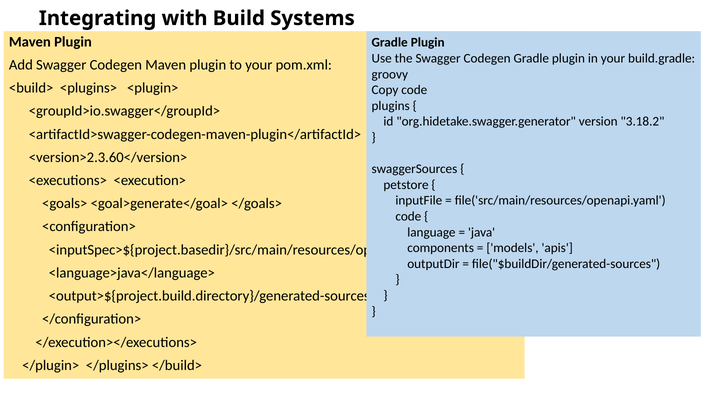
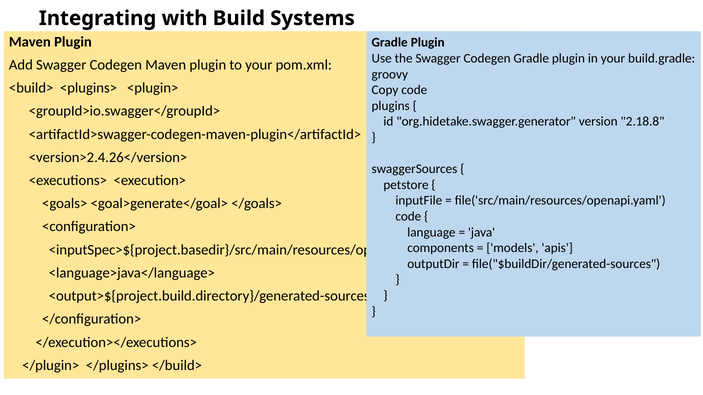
3.18.2: 3.18.2 -> 2.18.8 (642, 122)
<version>2.3.60</version>: <version>2.3.60</version> -> <version>2.4.26</version> (108, 157)
